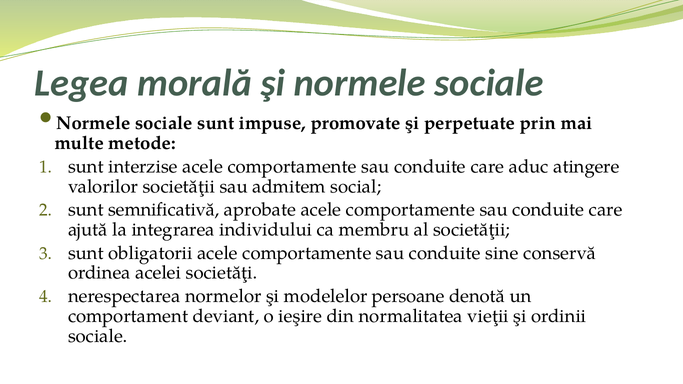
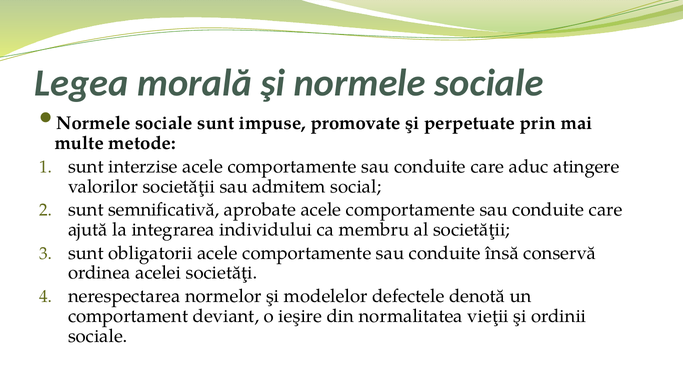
sine: sine -> însă (502, 253)
persoane: persoane -> defectele (408, 296)
